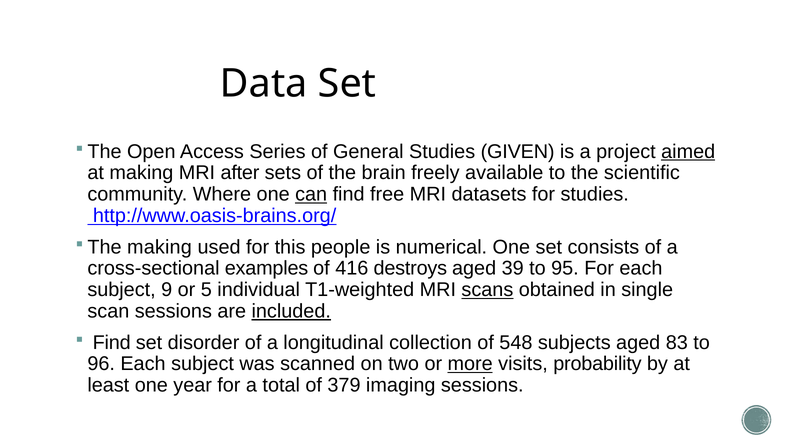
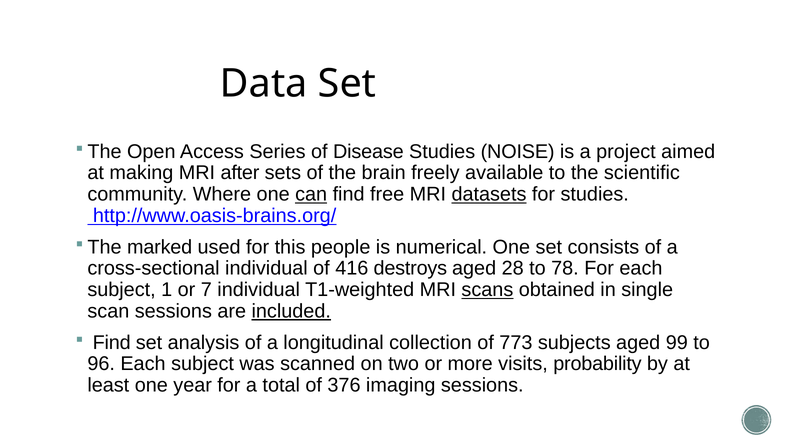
General: General -> Disease (368, 152)
GIVEN: GIVEN -> NOISE (518, 152)
aimed underline: present -> none (688, 152)
datasets underline: none -> present (489, 194)
making: making -> marked (160, 247)
cross-sectional examples: examples -> individual (266, 268)
39: 39 -> 28 (513, 268)
95: 95 -> 78 (565, 268)
9: 9 -> 1 (167, 290)
5: 5 -> 7 (206, 290)
disorder: disorder -> analysis (204, 343)
548: 548 -> 773 (516, 343)
83: 83 -> 99 (677, 343)
more underline: present -> none (470, 364)
379: 379 -> 376 (344, 385)
